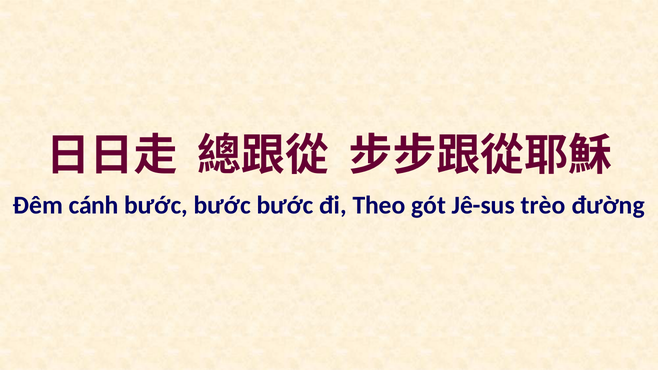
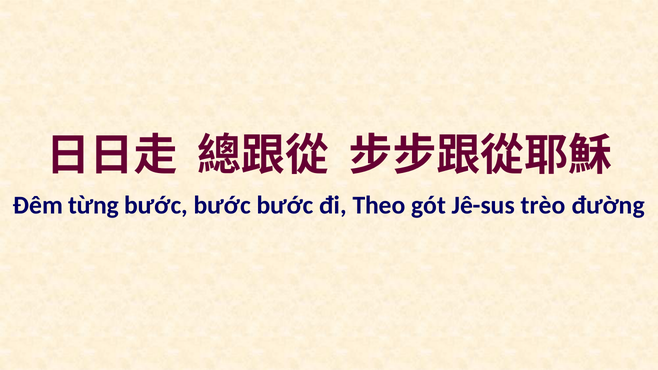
cánh: cánh -> từng (94, 206)
